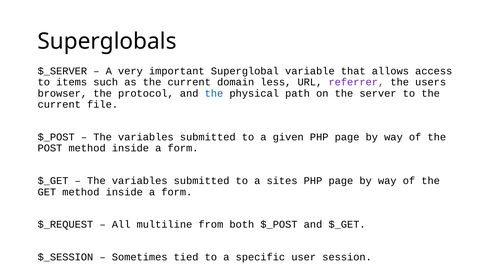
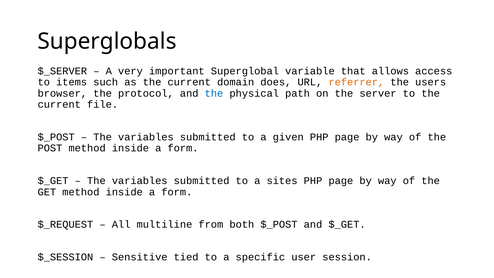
less: less -> does (276, 82)
referrer colour: purple -> orange (356, 82)
Sometimes: Sometimes -> Sensitive (140, 257)
